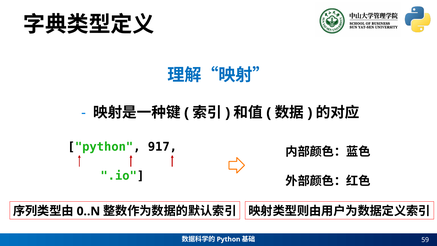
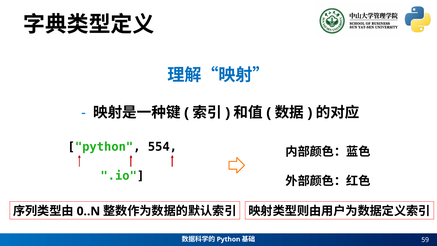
917: 917 -> 554 (162, 147)
